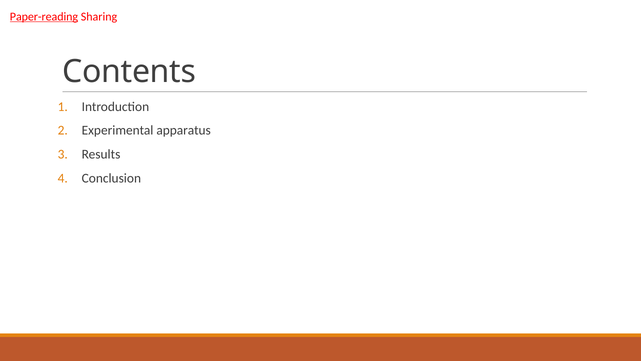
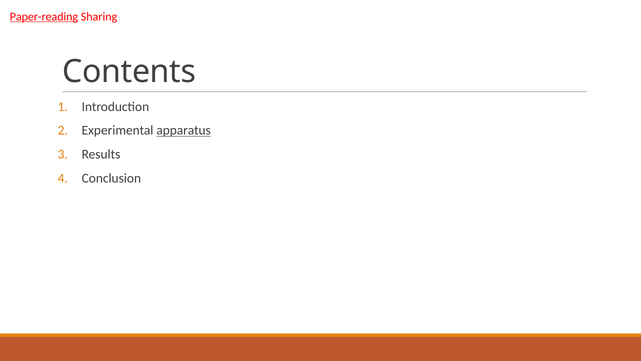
apparatus underline: none -> present (184, 130)
